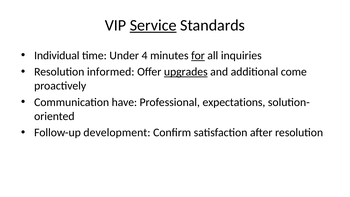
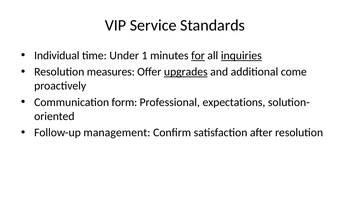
Service underline: present -> none (153, 25)
4: 4 -> 1 (145, 56)
inquiries underline: none -> present (241, 56)
informed: informed -> measures (111, 72)
have: have -> form (124, 102)
development: development -> management (117, 132)
